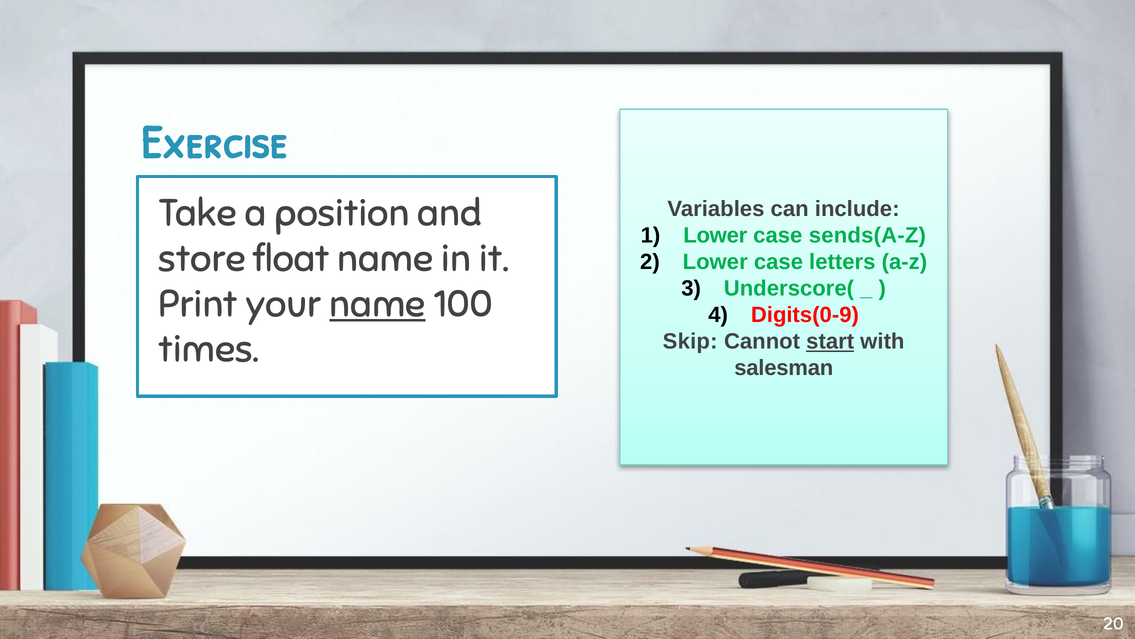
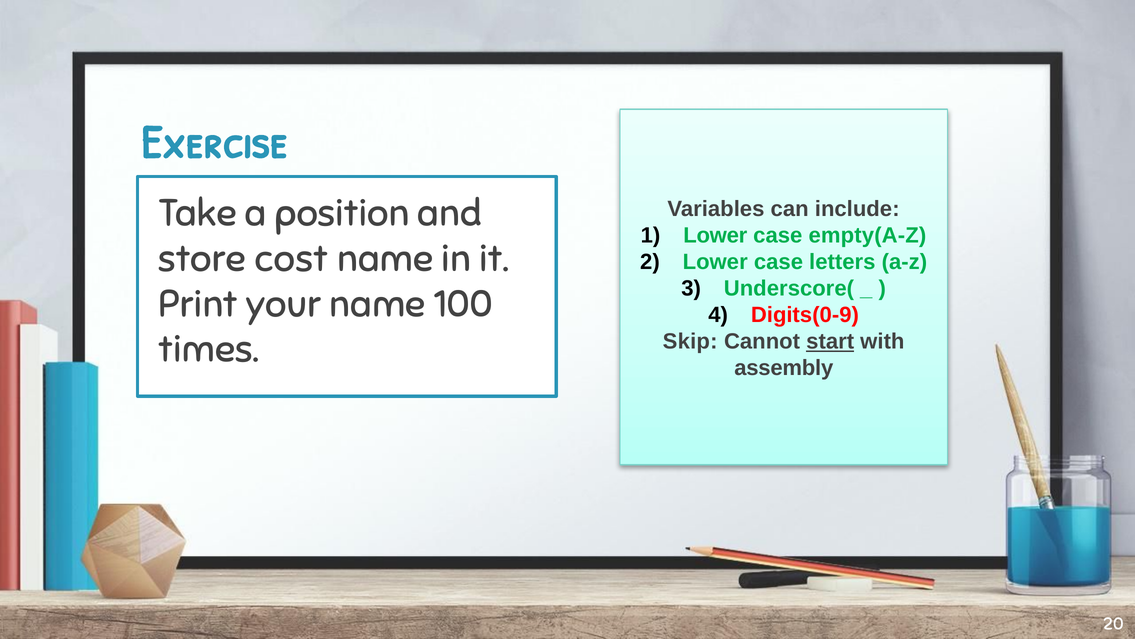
sends(A-Z: sends(A-Z -> empty(A-Z (867, 235)
float: float -> cost (291, 258)
name underline: present -> none (377, 304)
salesman: salesman -> assembly (784, 368)
